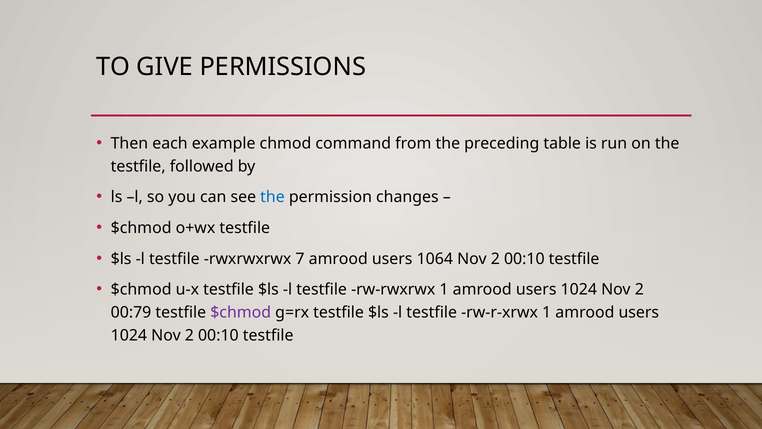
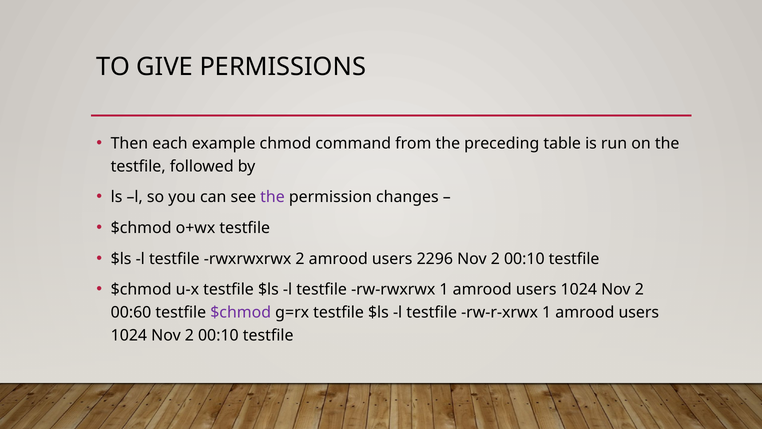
the colour: blue -> purple (272, 197)
rwxrwxrwx 7: 7 -> 2 (300, 259)
1064: 1064 -> 2296 (435, 259)
00:79: 00:79 -> 00:60 (131, 312)
